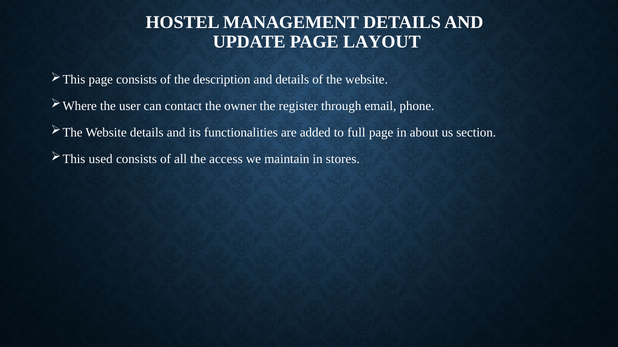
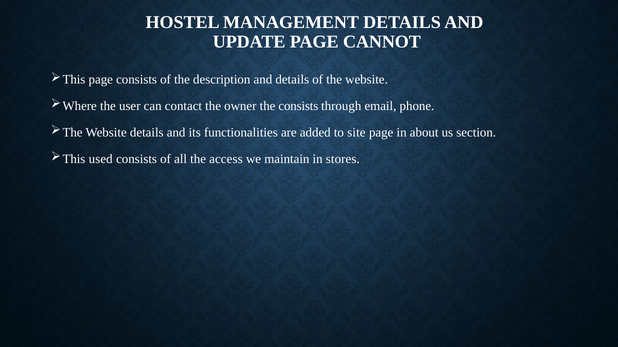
LAYOUT: LAYOUT -> CANNOT (382, 42)
the register: register -> consists (298, 106)
full: full -> site (356, 133)
